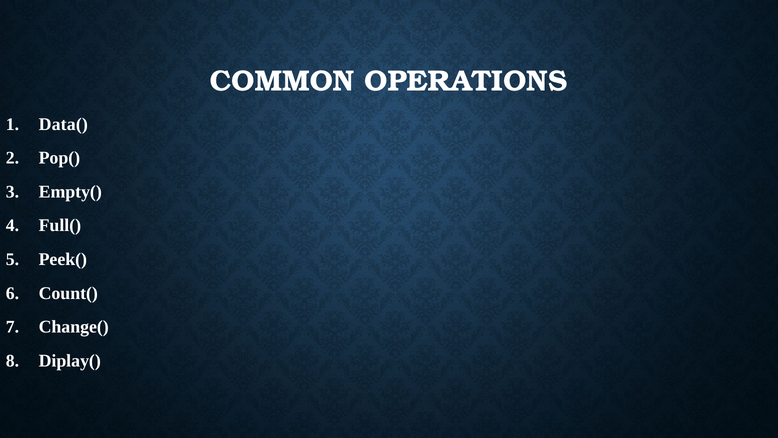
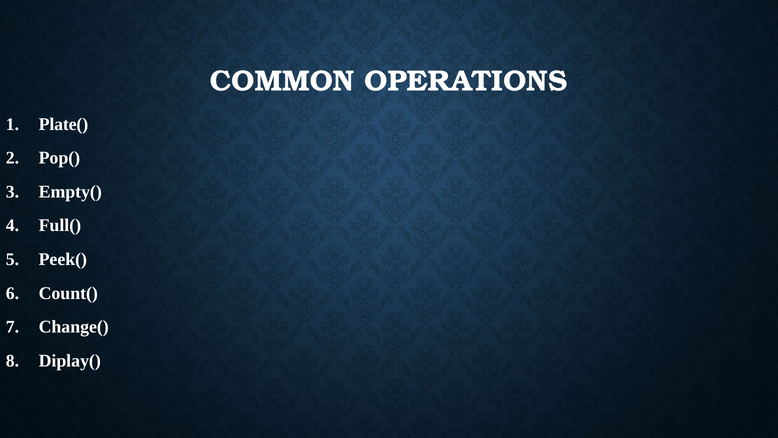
Data(: Data( -> Plate( (63, 124)
